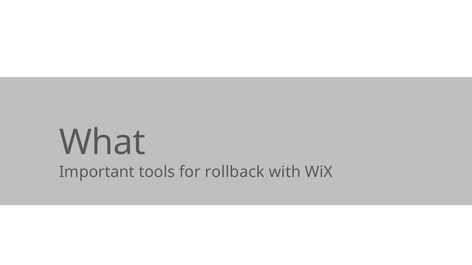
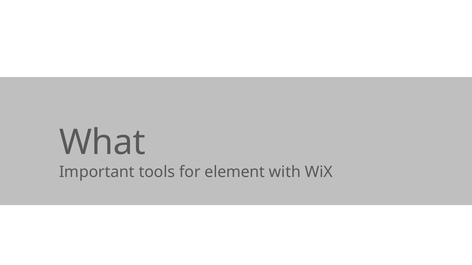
rollback: rollback -> element (235, 172)
